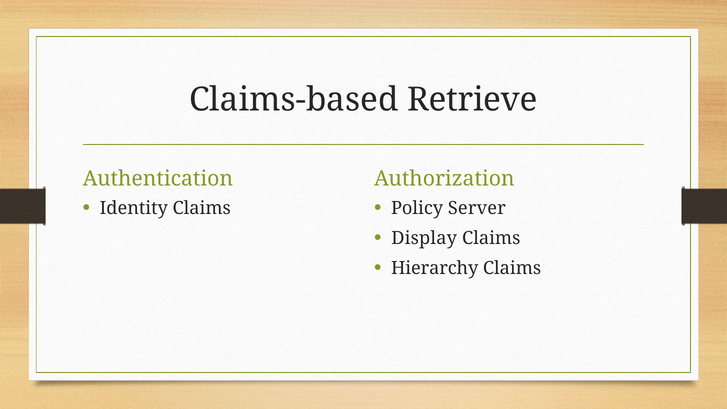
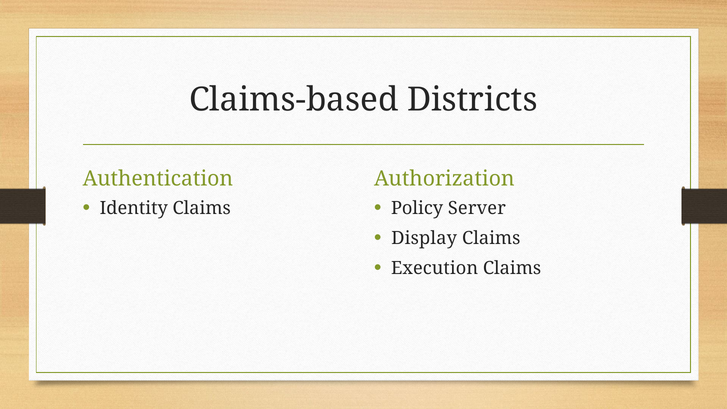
Retrieve: Retrieve -> Districts (472, 100)
Hierarchy: Hierarchy -> Execution (435, 268)
